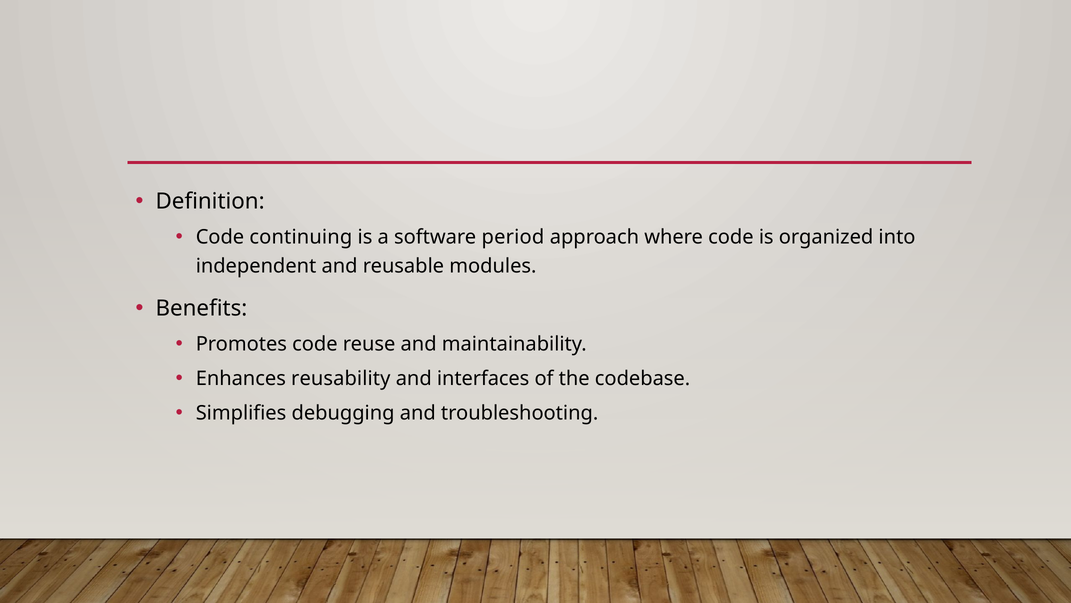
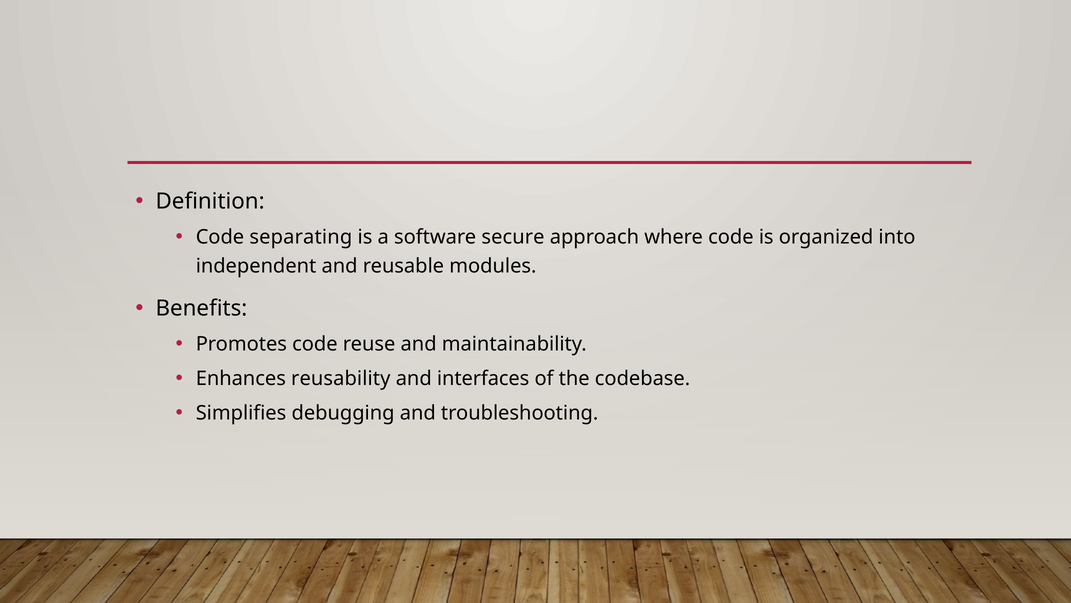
continuing: continuing -> separating (301, 237)
period: period -> secure (513, 237)
